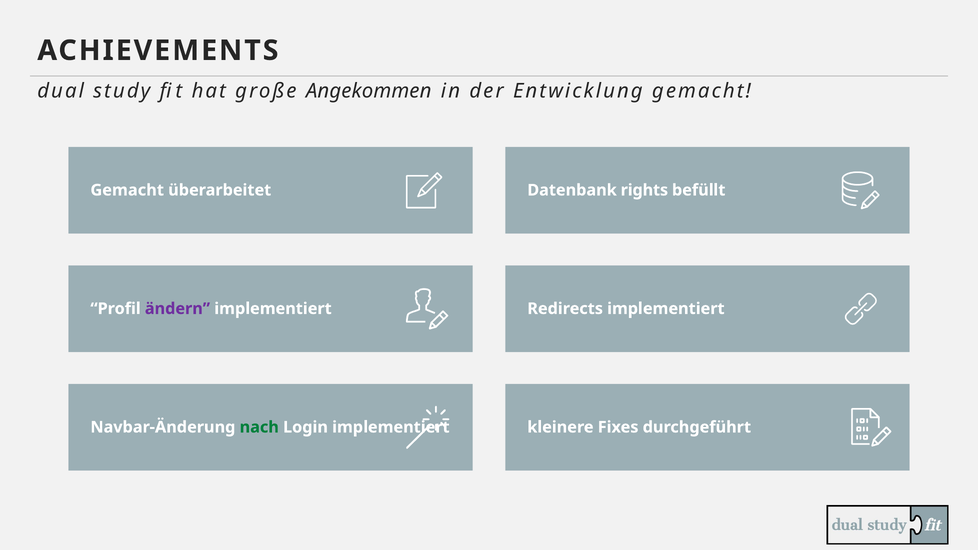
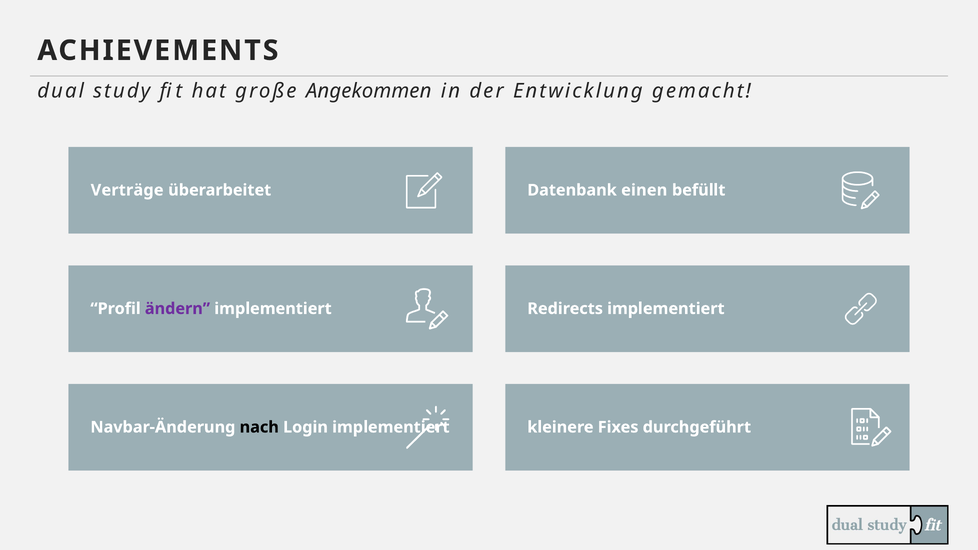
Gemacht: Gemacht -> Verträge (127, 190)
rights: rights -> einen (644, 190)
nach colour: green -> black (259, 427)
